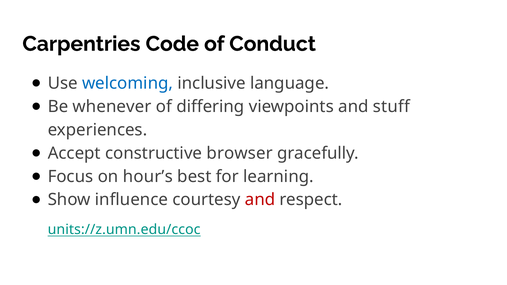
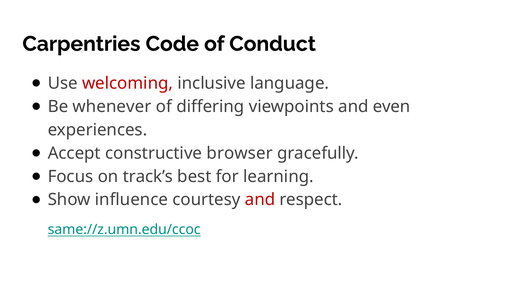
welcoming colour: blue -> red (128, 83)
stuff: stuff -> even (392, 107)
hour’s: hour’s -> track’s (148, 177)
units://z.umn.edu/ccoc: units://z.umn.edu/ccoc -> same://z.umn.edu/ccoc (124, 230)
